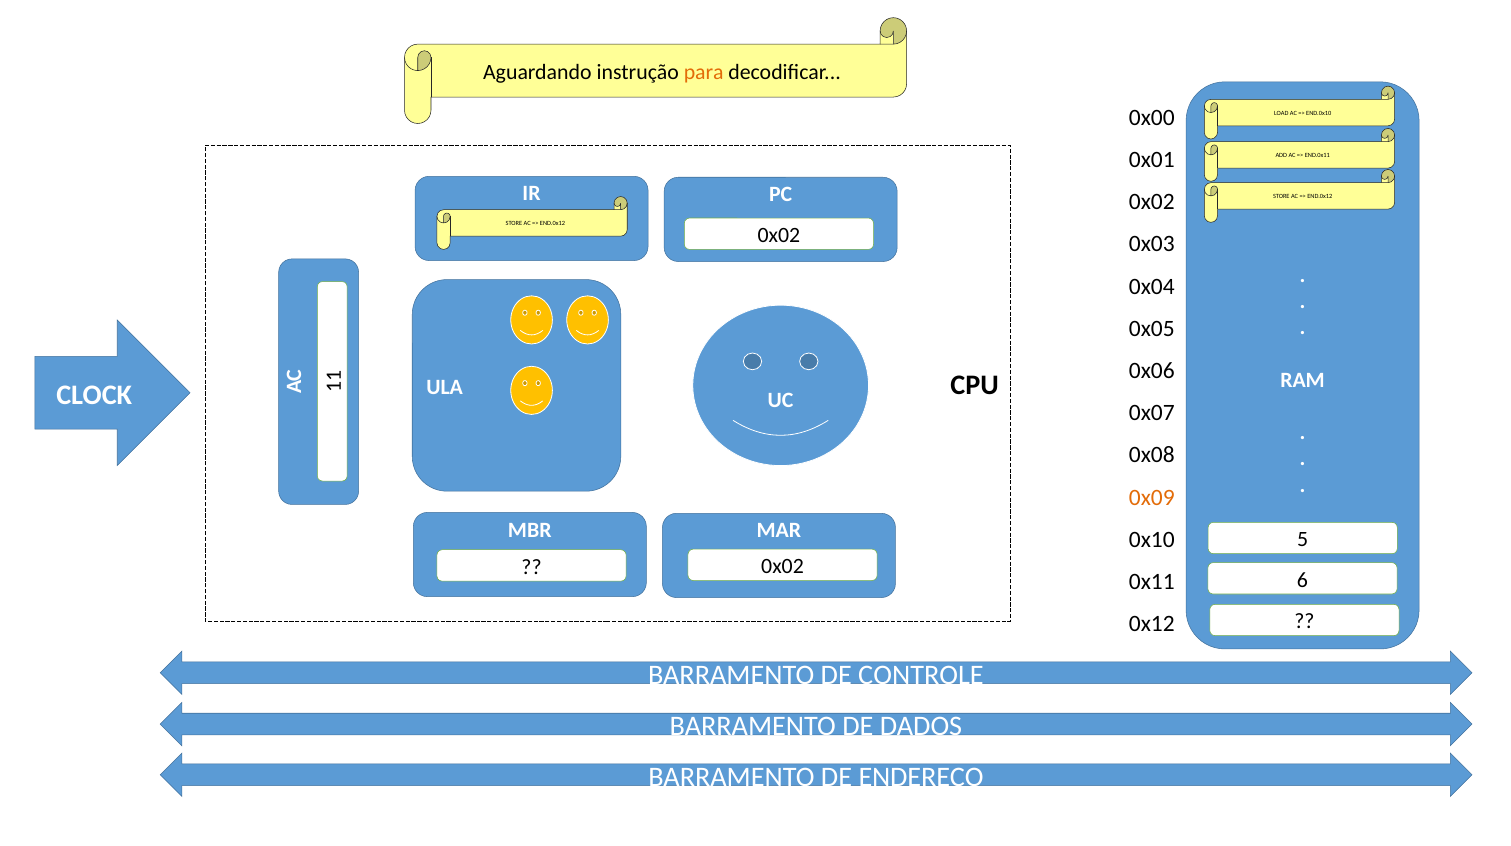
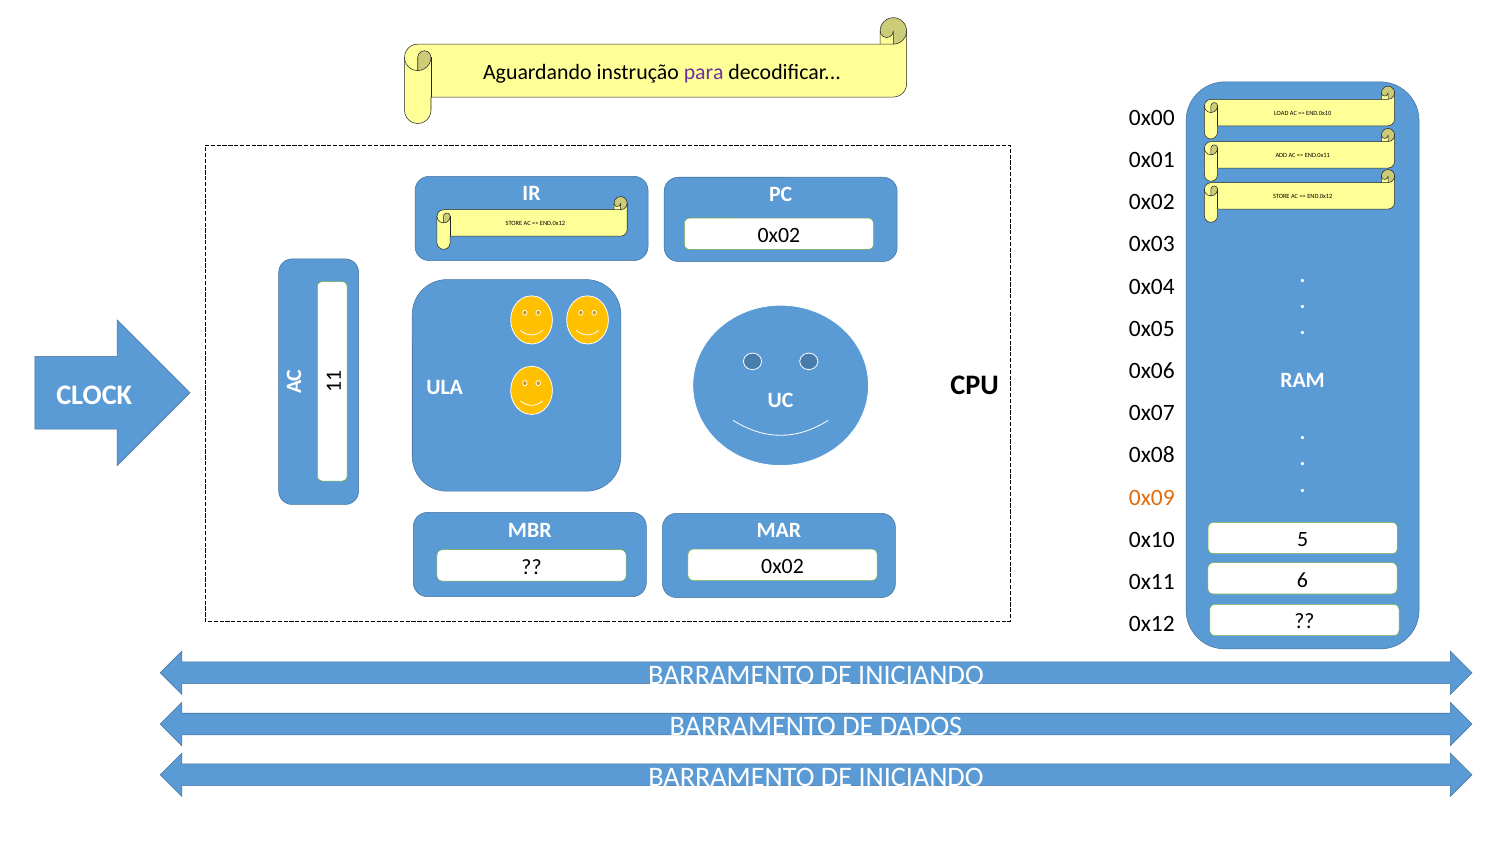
para colour: orange -> purple (704, 72)
CONTROLE: CONTROLE -> INICIANDO (921, 675)
ENDEREÇO: ENDEREÇO -> INICIANDO (921, 777)
